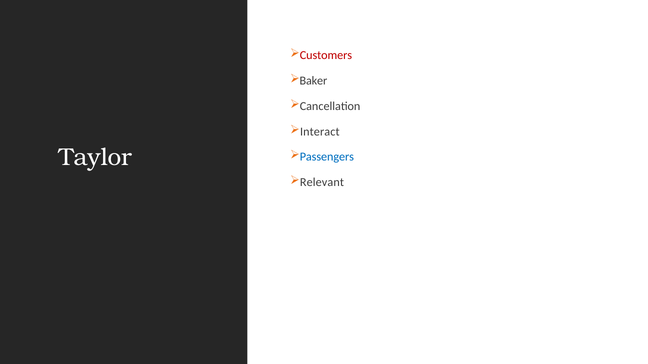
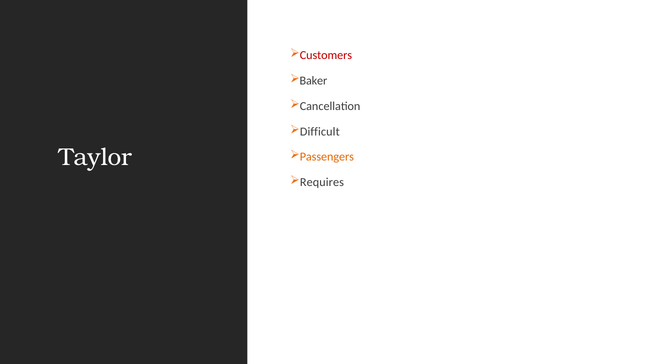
Interact: Interact -> Difficult (320, 132)
Passengers colour: blue -> orange (327, 157)
Relevant: Relevant -> Requires (322, 183)
